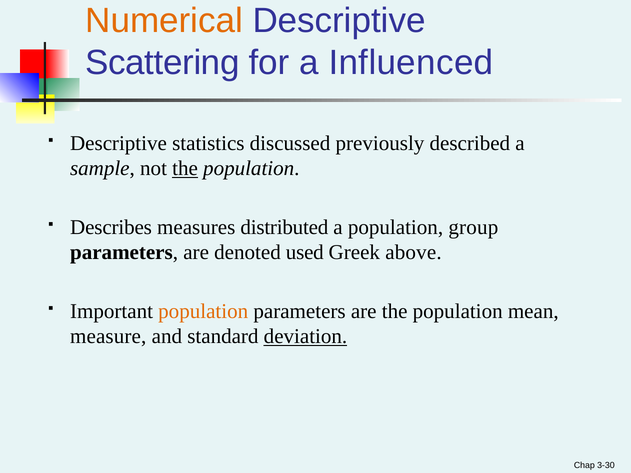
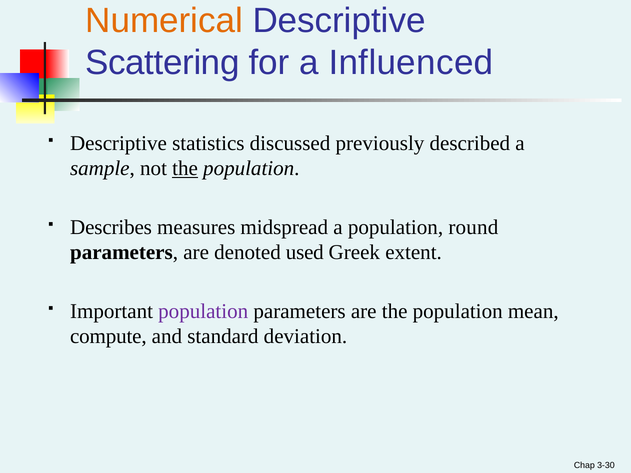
distributed: distributed -> midspread (284, 227)
group: group -> round (473, 227)
above: above -> extent (414, 253)
population colour: orange -> purple (203, 311)
measure: measure -> compute (108, 337)
deviation underline: present -> none (305, 337)
